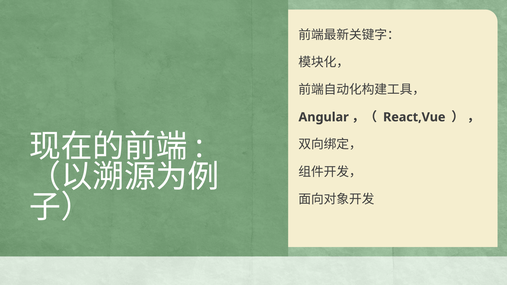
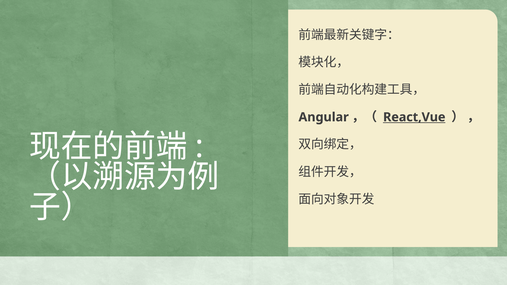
React,Vue underline: none -> present (414, 117)
